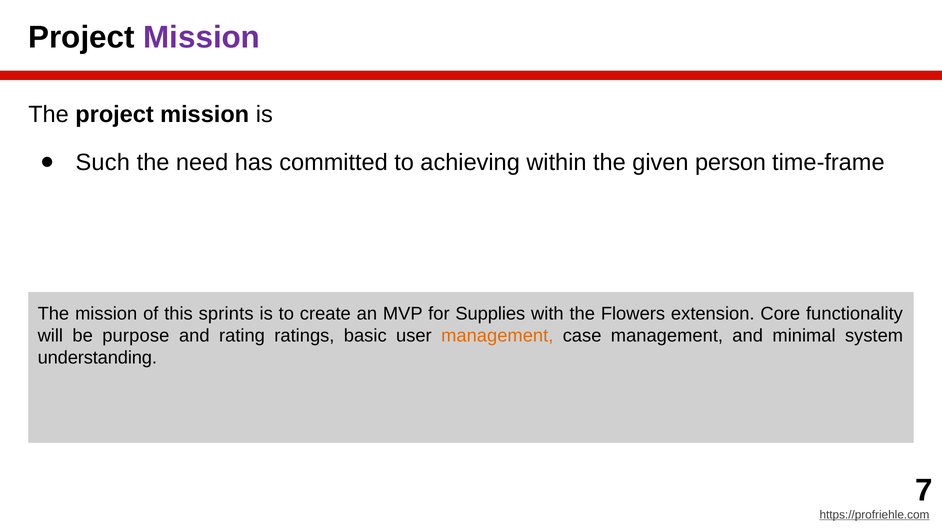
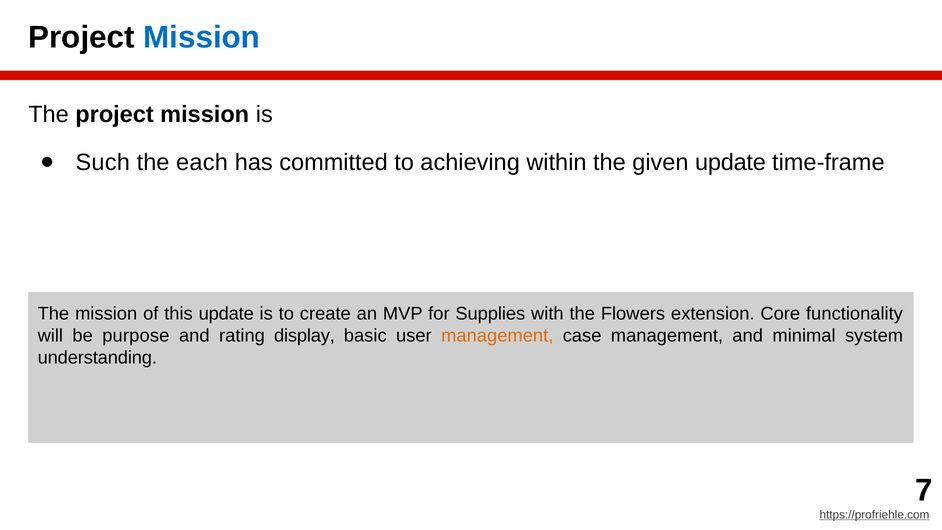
Mission colour: purple -> blue (202, 38)
need: need -> each (202, 162)
given person: person -> update (730, 162)
this sprints: sprints -> update (226, 314)
ratings: ratings -> display (304, 336)
